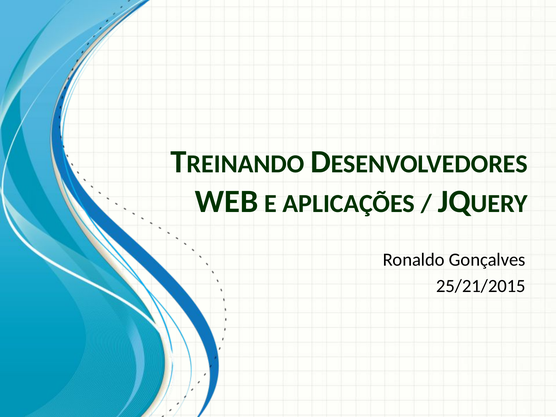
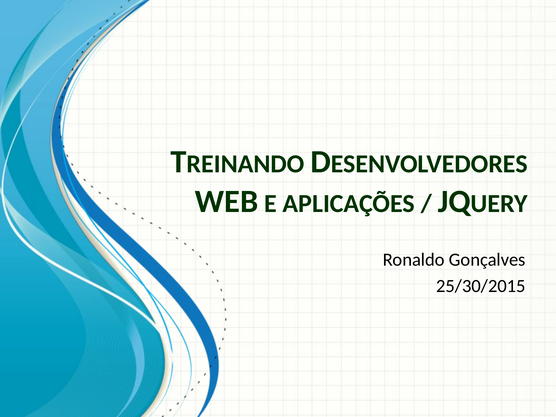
25/21/2015: 25/21/2015 -> 25/30/2015 (481, 286)
